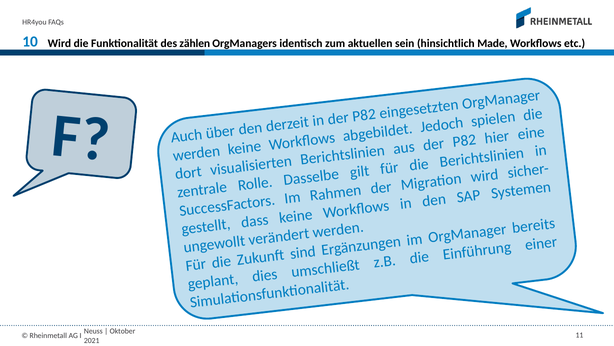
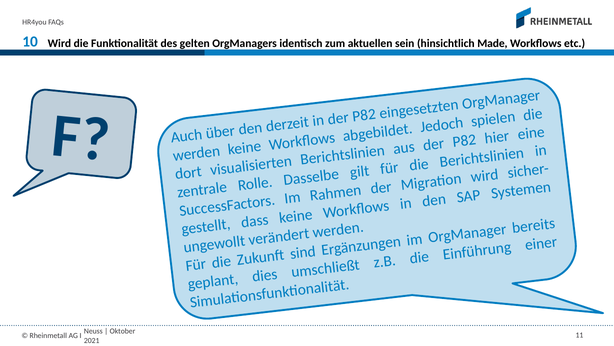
zählen: zählen -> gelten (195, 44)
